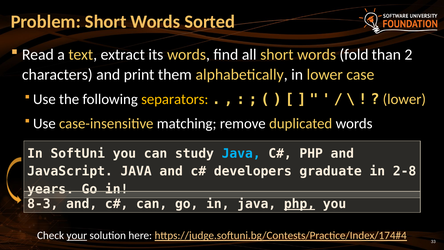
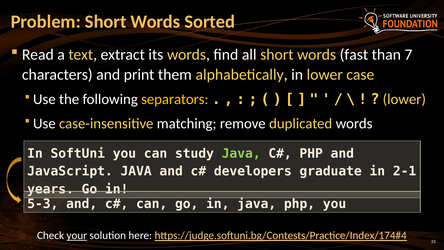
fold: fold -> fast (354, 55)
2: 2 -> 7 (408, 55)
Java colour: light blue -> light green (241, 153)
2-8: 2-8 -> 2-1 (405, 171)
8-3: 8-3 -> 5-3 (43, 204)
php underline: present -> none (300, 204)
